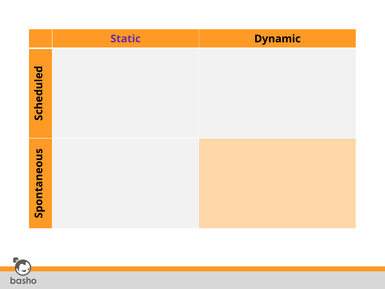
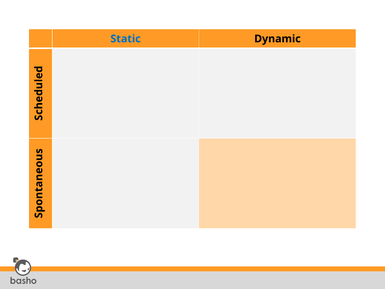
Static colour: purple -> blue (126, 39)
